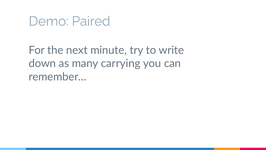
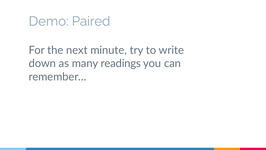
carrying: carrying -> readings (121, 63)
